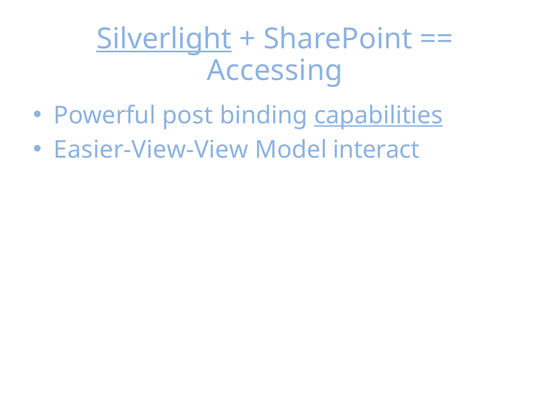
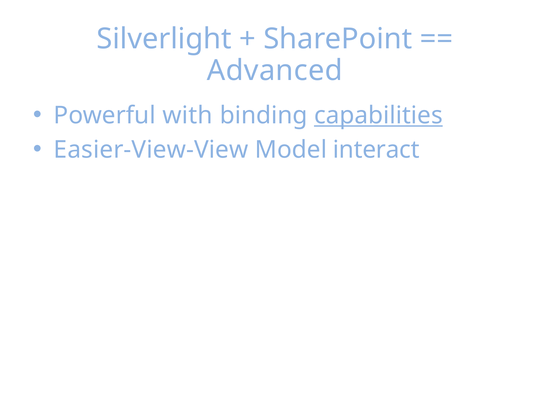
Silverlight underline: present -> none (164, 39)
Accessing: Accessing -> Advanced (275, 70)
post: post -> with (188, 115)
